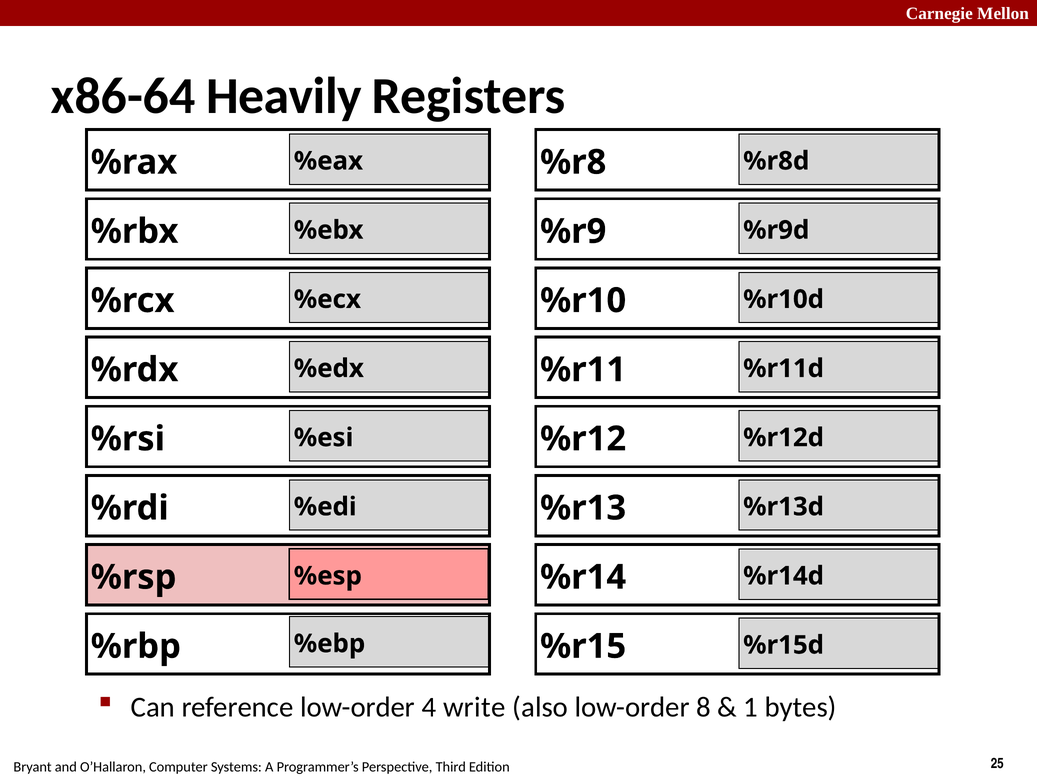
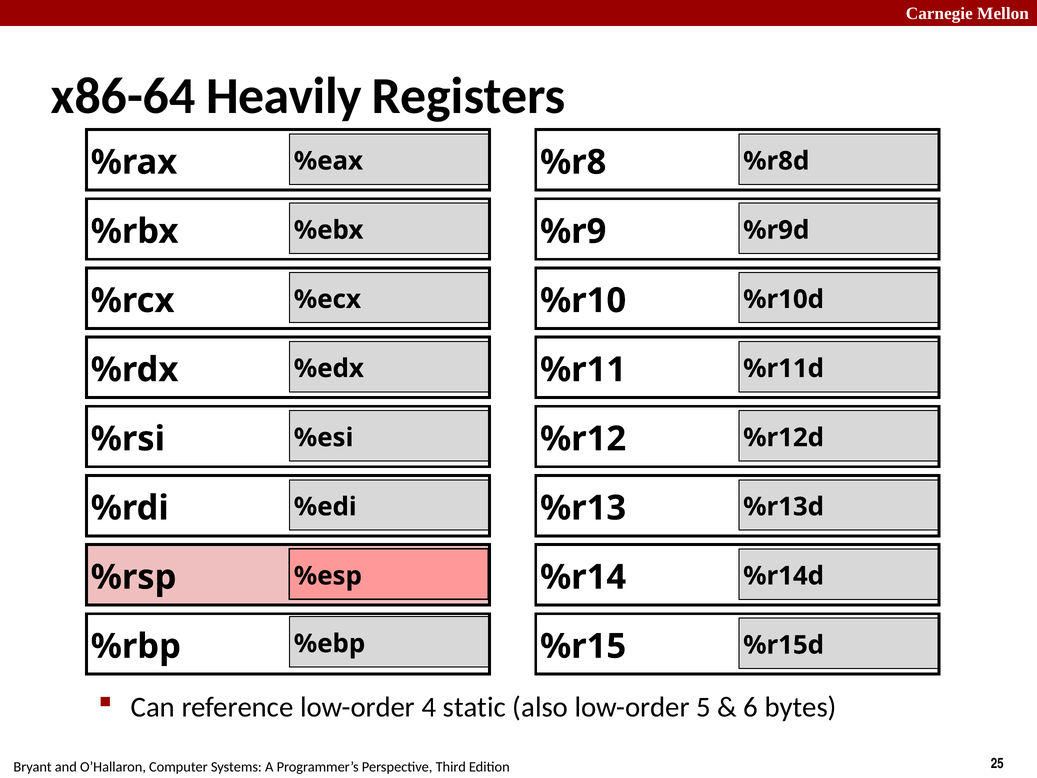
write: write -> static (474, 707)
8: 8 -> 5 (703, 707)
1: 1 -> 6 (751, 707)
